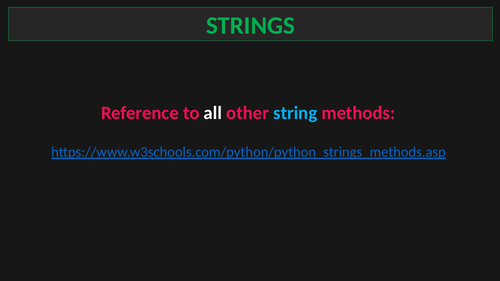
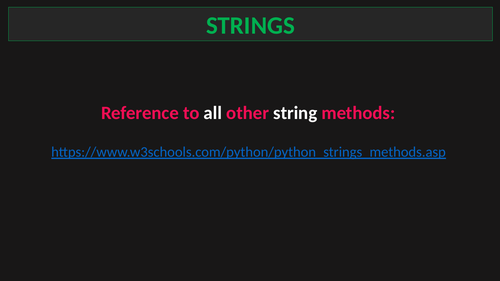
string colour: light blue -> white (295, 113)
